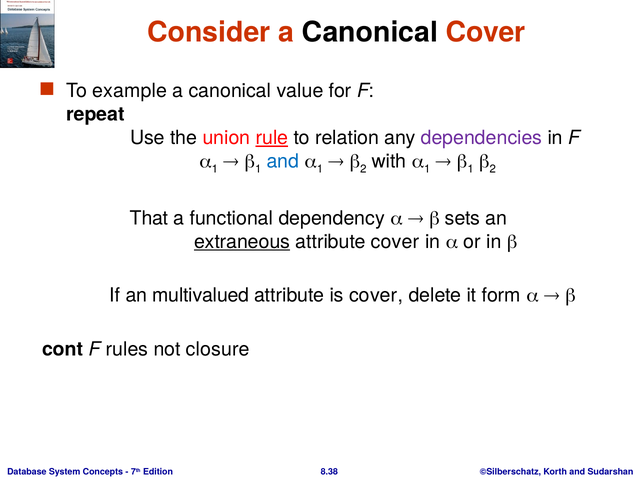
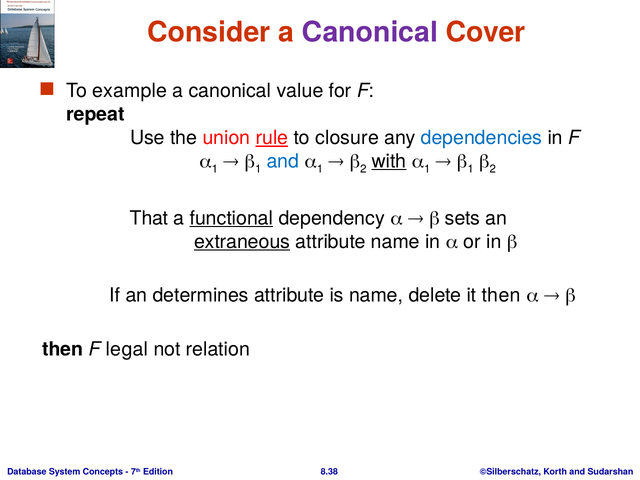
Canonical colour: black -> purple (370, 33)
relation: relation -> closure (347, 138)
dependencies colour: purple -> blue (481, 138)
with underline: none -> present (389, 161)
functional underline: none -> present (231, 218)
attribute cover: cover -> name (395, 242)
multivalued: multivalued -> determines (201, 295)
is cover: cover -> name (376, 295)
it form: form -> then (501, 295)
cont: cont -> then (63, 349)
rules: rules -> legal (127, 349)
closure: closure -> relation (218, 349)
